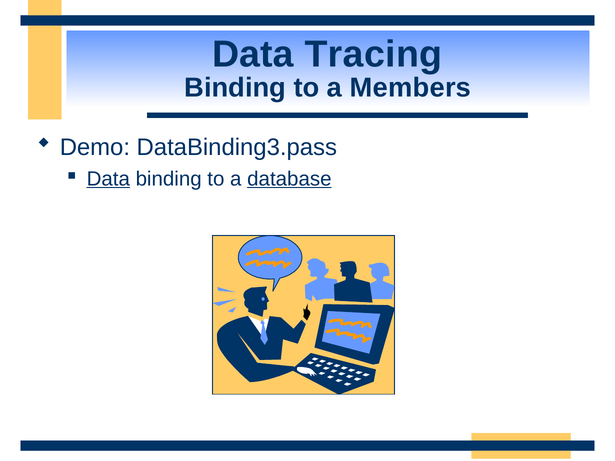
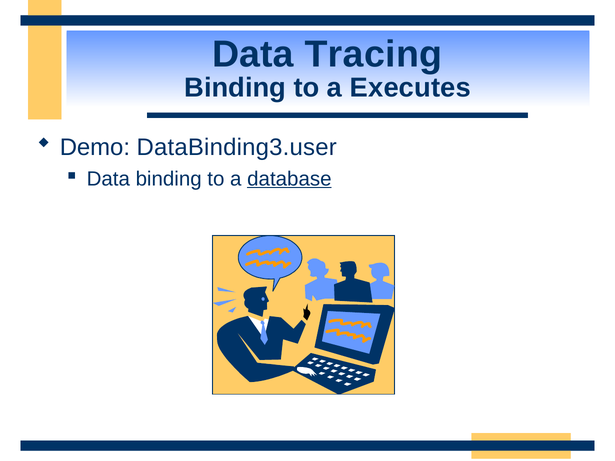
Members: Members -> Executes (410, 88)
DataBinding3.pass: DataBinding3.pass -> DataBinding3.user (237, 147)
Data underline: present -> none (108, 179)
